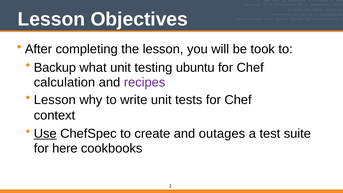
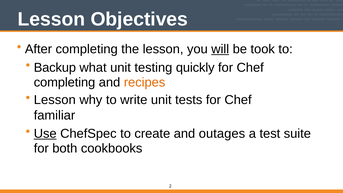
will underline: none -> present (220, 49)
ubuntu: ubuntu -> quickly (195, 67)
calculation: calculation -> completing (65, 82)
recipes colour: purple -> orange (145, 82)
context: context -> familiar (54, 115)
here: here -> both (65, 148)
